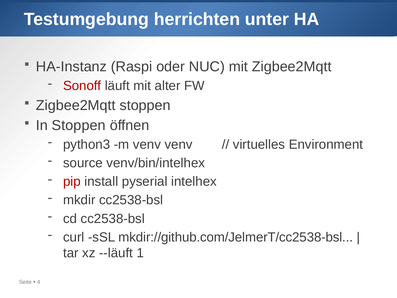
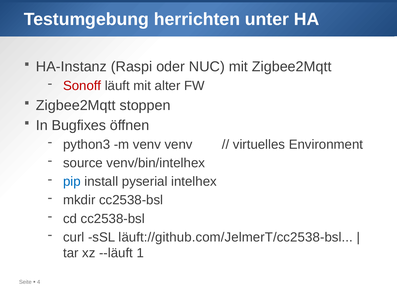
In Stoppen: Stoppen -> Bugfixes (79, 125)
pip colour: red -> blue (72, 181)
mkdir://github.com/JelmerT/cc2538-bsl: mkdir://github.com/JelmerT/cc2538-bsl -> läuft://github.com/JelmerT/cc2538-bsl (236, 237)
